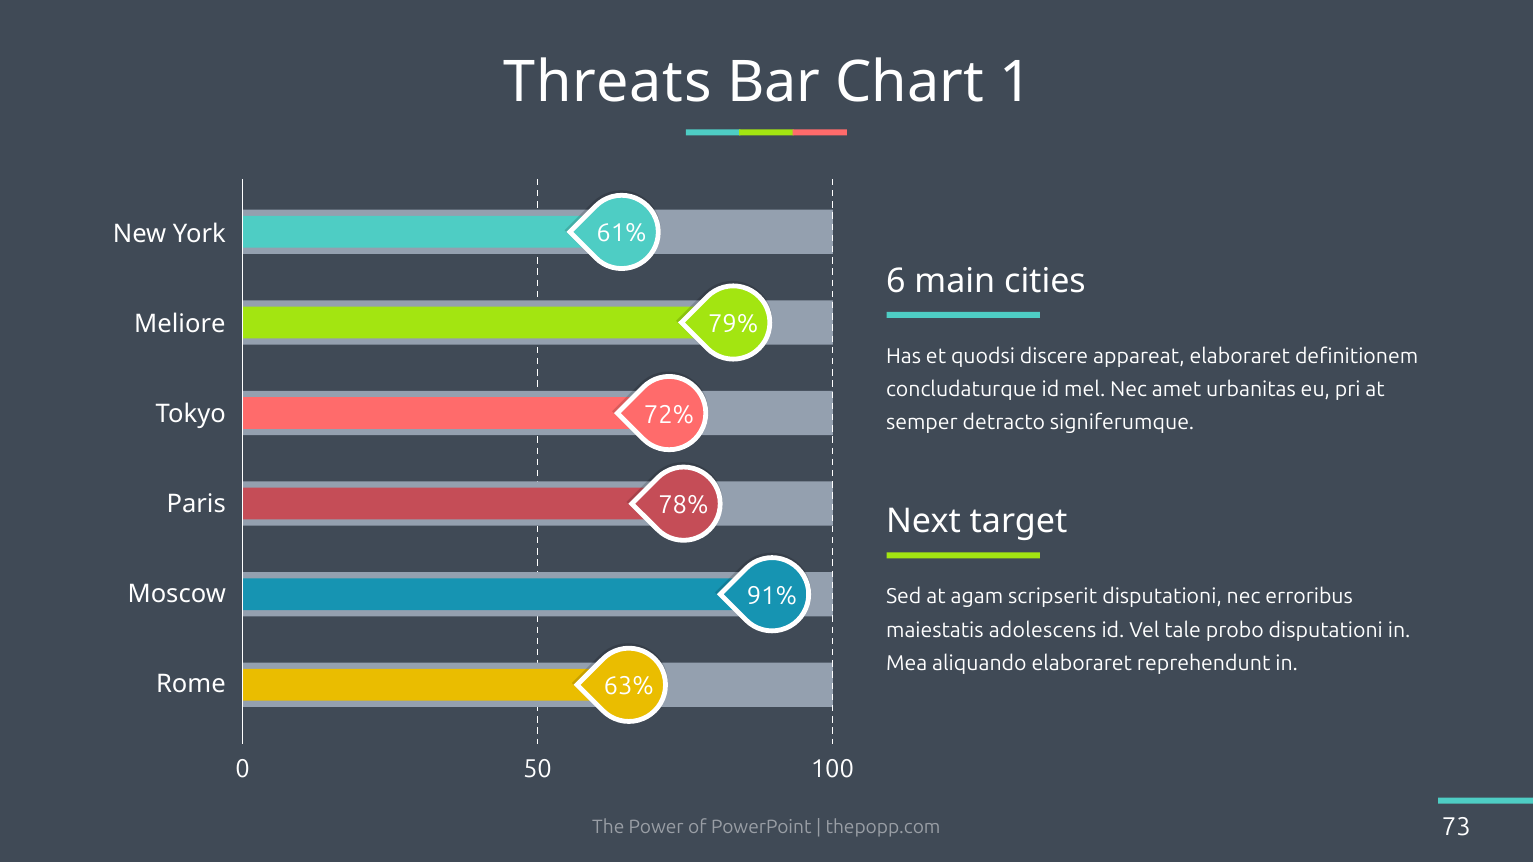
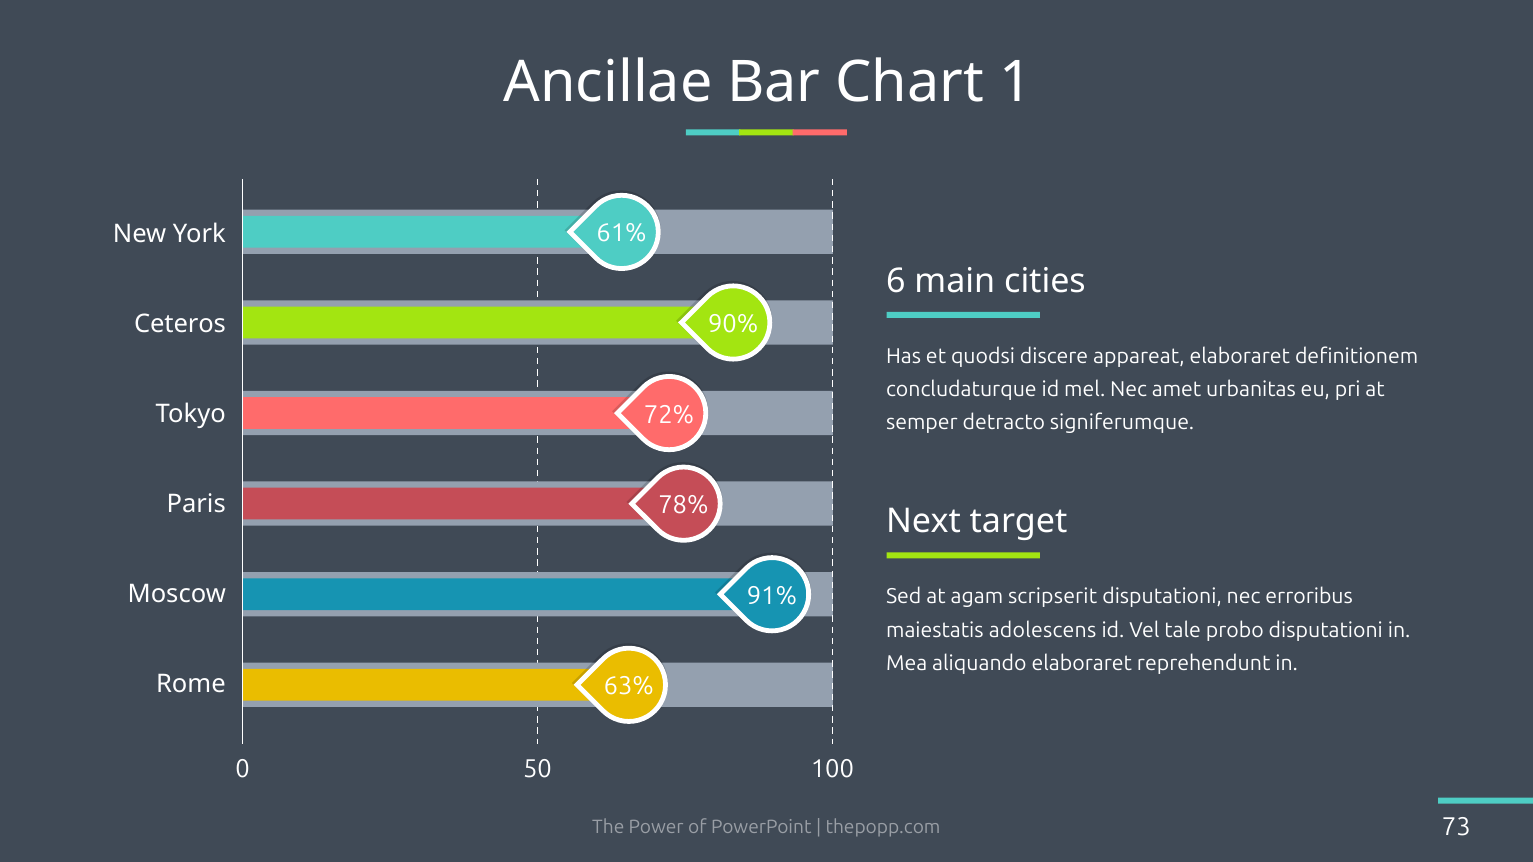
Threats: Threats -> Ancillae (608, 83)
79%: 79% -> 90% (733, 324)
Meliore: Meliore -> Ceteros (180, 324)
